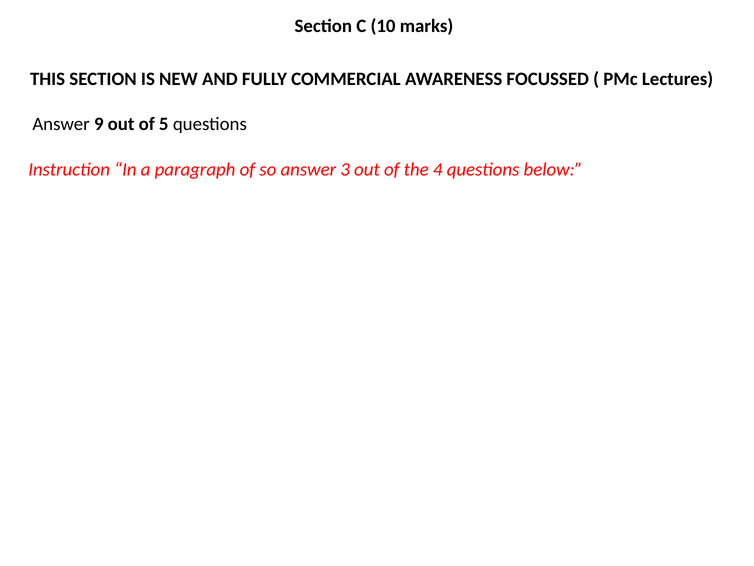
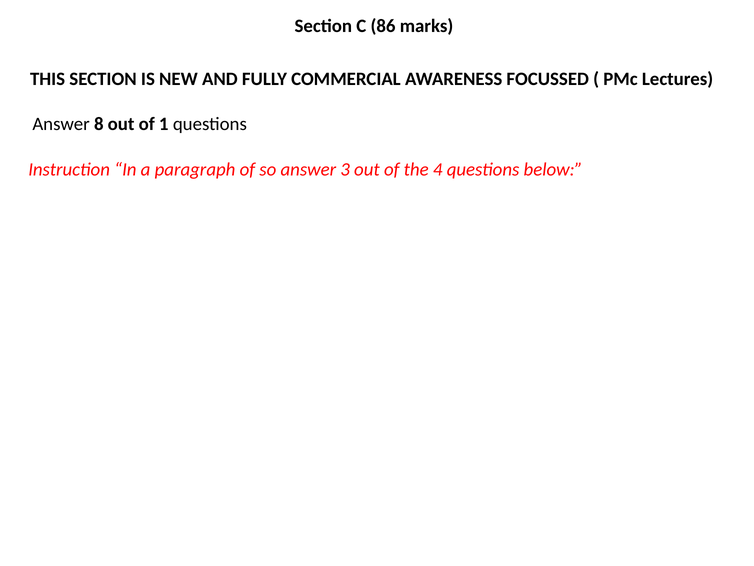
10: 10 -> 86 (383, 26)
9: 9 -> 8 (99, 124)
5: 5 -> 1 (164, 124)
